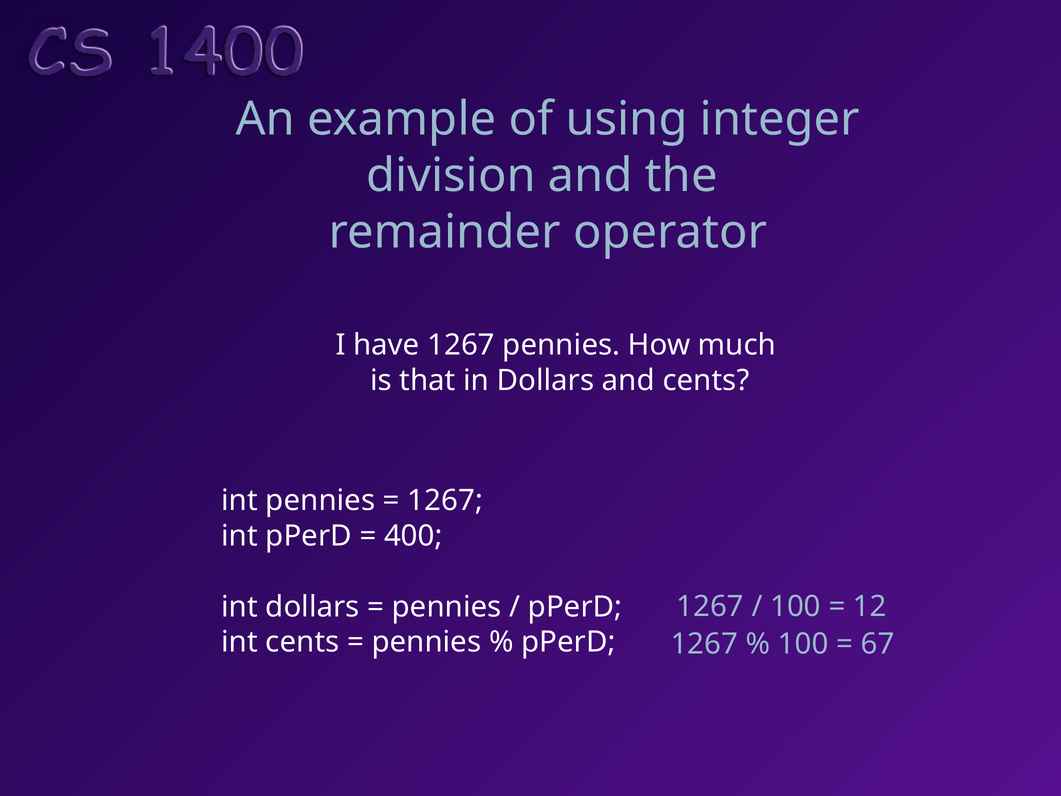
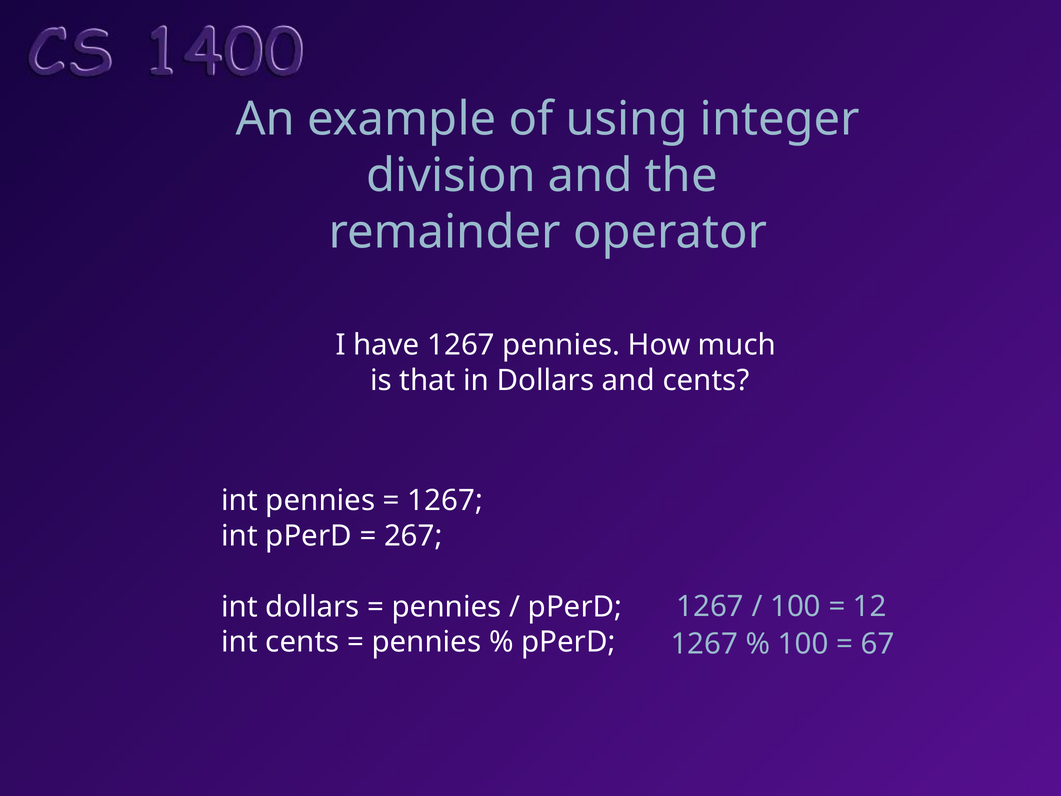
400: 400 -> 267 (413, 536)
